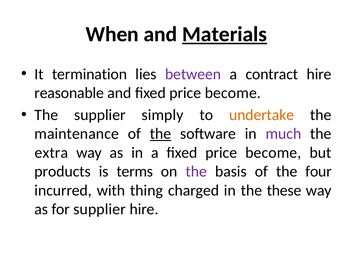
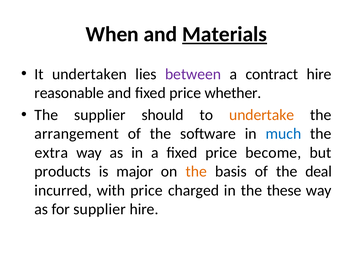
termination: termination -> undertaken (89, 74)
and fixed price become: become -> whether (233, 93)
simply: simply -> should (163, 115)
maintenance: maintenance -> arrangement (77, 134)
the underline: present -> none (161, 134)
much colour: purple -> blue (283, 134)
terms: terms -> major (135, 171)
the colour: purple -> orange (196, 171)
four: four -> deal (319, 171)
with thing: thing -> price (147, 190)
